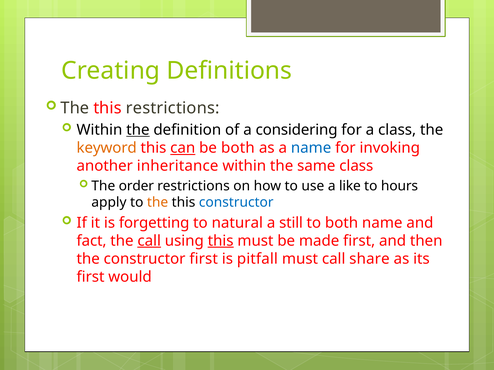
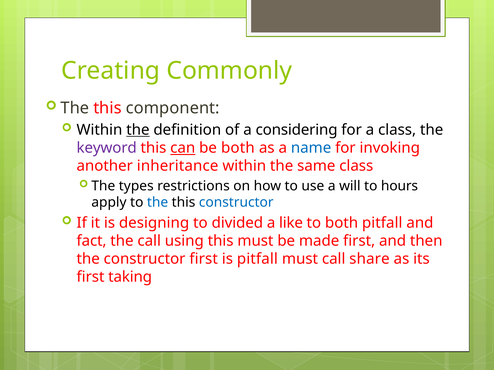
Definitions: Definitions -> Commonly (229, 71)
this restrictions: restrictions -> component (173, 108)
keyword colour: orange -> purple (107, 148)
order: order -> types (136, 186)
like: like -> will (350, 186)
the colour: orange -> blue (158, 203)
forgetting: forgetting -> designing (154, 223)
natural: natural -> divided (237, 223)
still: still -> like (291, 223)
both name: name -> pitfall (382, 223)
call underline: present -> none (149, 241)
this underline: present -> none (221, 241)
would: would -> taking (130, 277)
